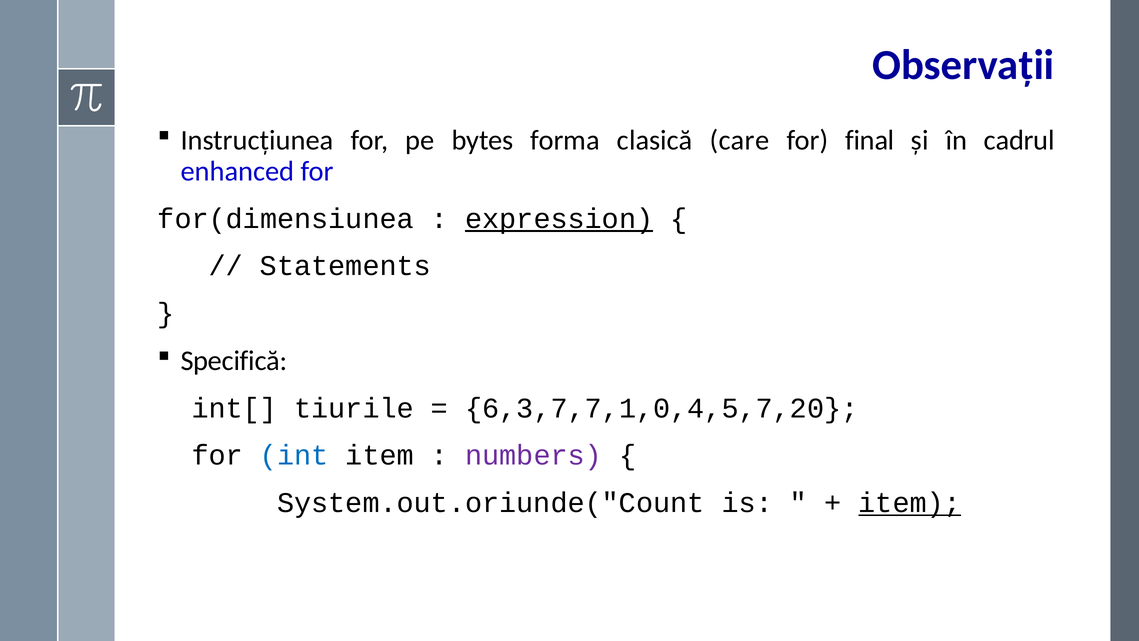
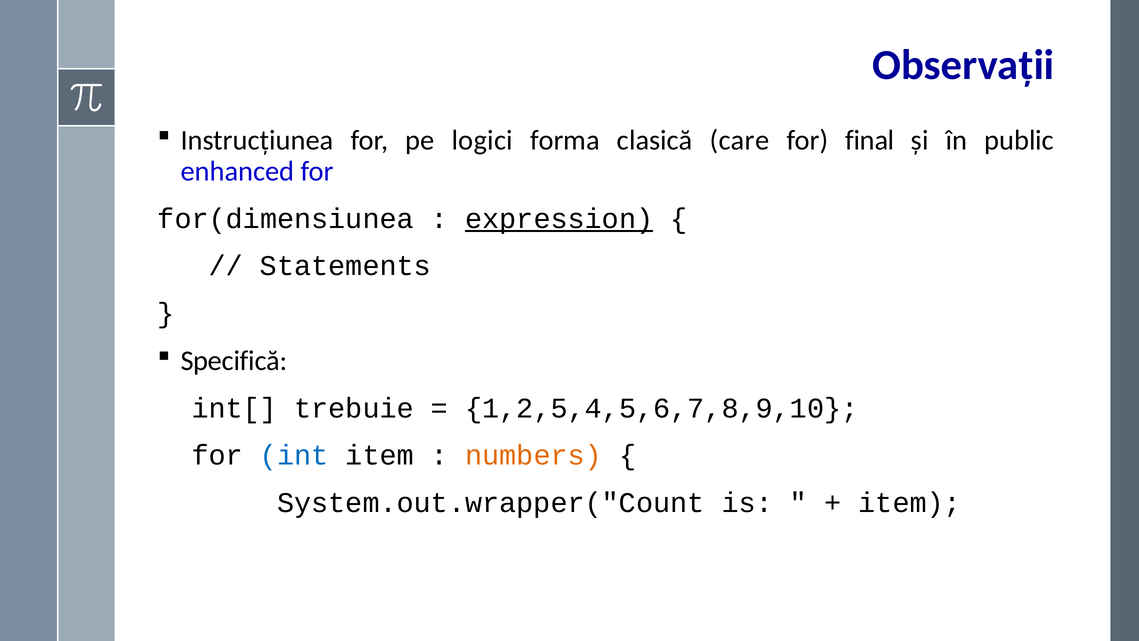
bytes: bytes -> logici (482, 141)
cadrul: cadrul -> public (1019, 141)
tiurile: tiurile -> trebuie (354, 408)
6,3,7,7,1,0,4,5,7,20: 6,3,7,7,1,0,4,5,7,20 -> 1,2,5,4,5,6,7,8,9,10 (662, 408)
numbers colour: purple -> orange (534, 455)
System.out.oriunde("Count: System.out.oriunde("Count -> System.out.wrapper("Count (491, 503)
item underline: present -> none (910, 503)
